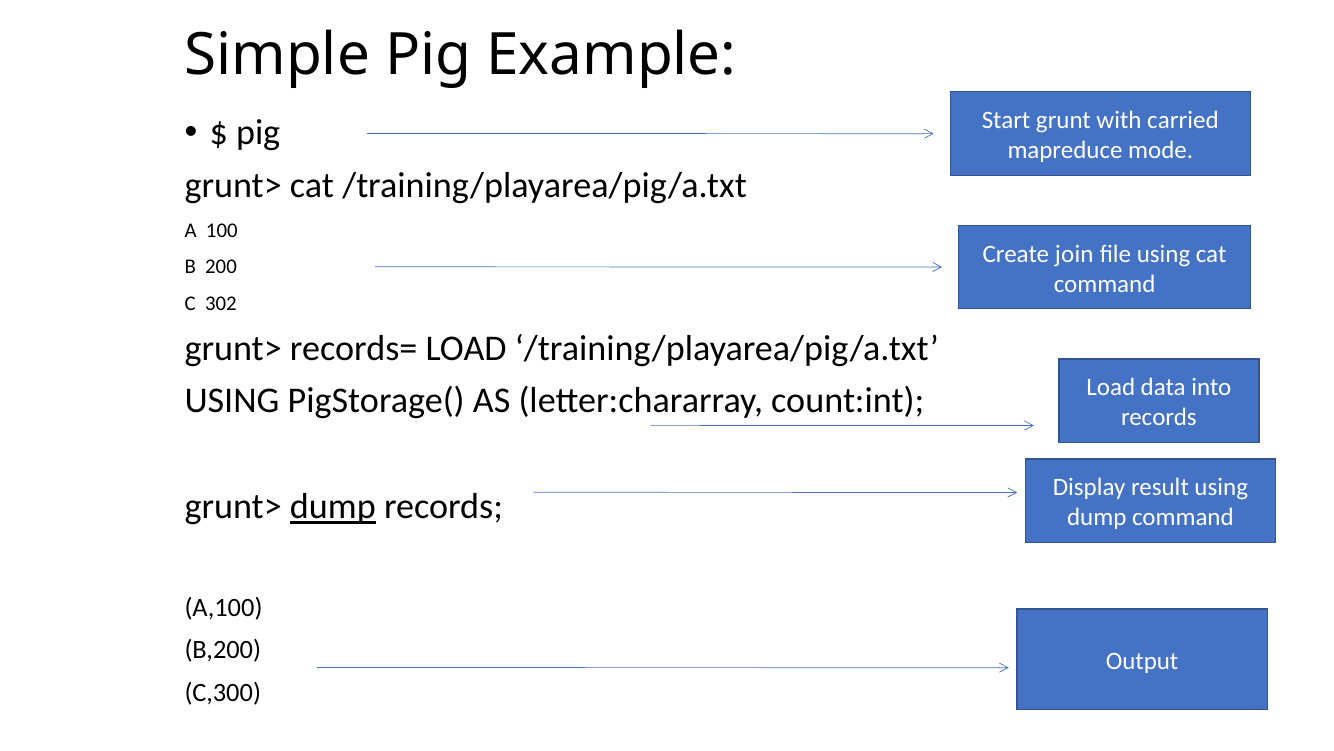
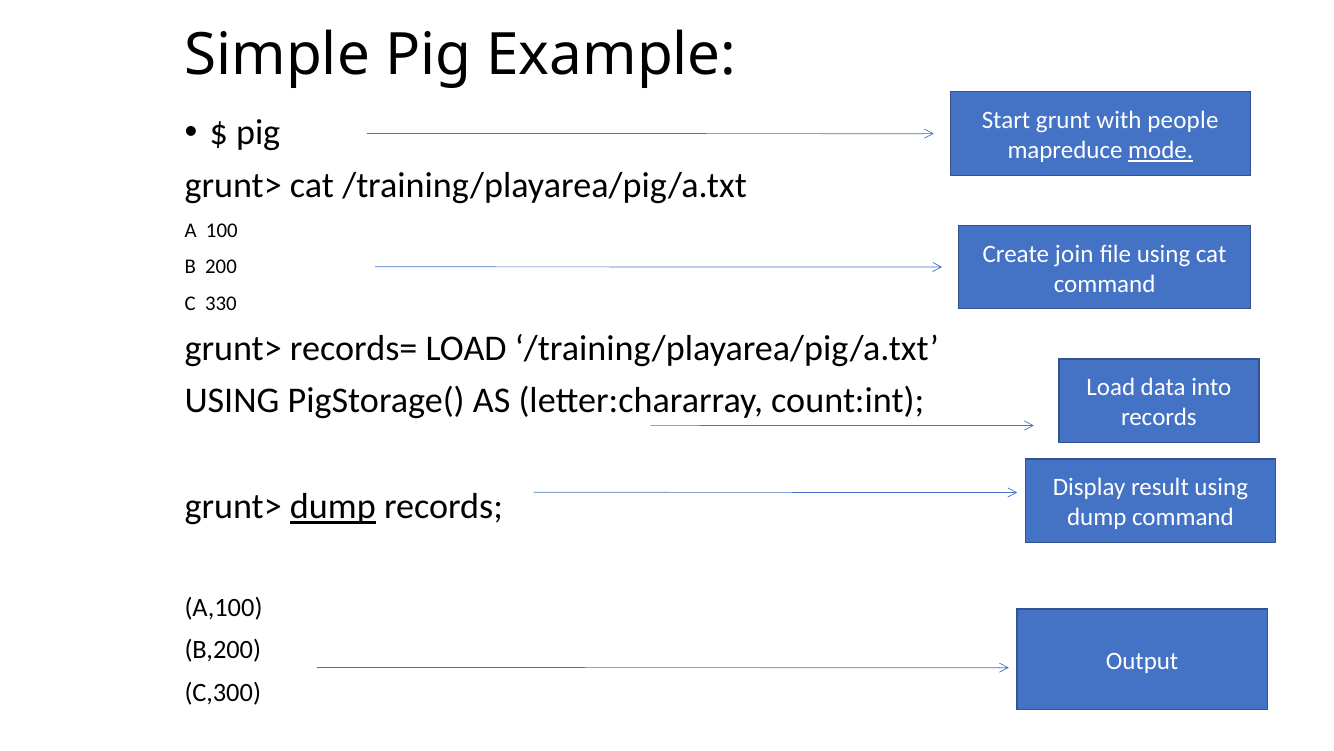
carried: carried -> people (1183, 120)
mode underline: none -> present (1161, 150)
302: 302 -> 330 (221, 303)
